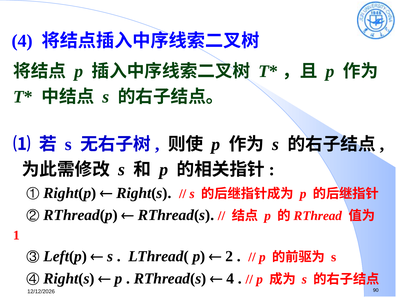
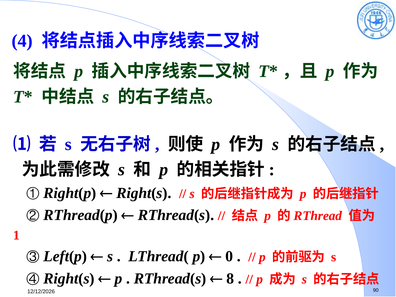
2: 2 -> 0 (229, 256)
4: 4 -> 8 (230, 279)
